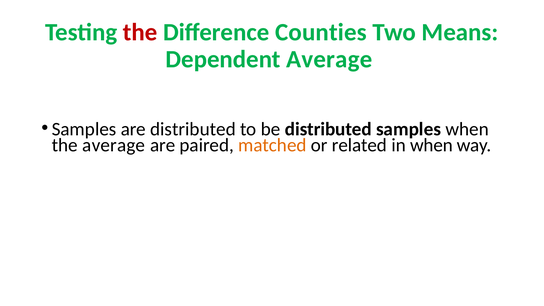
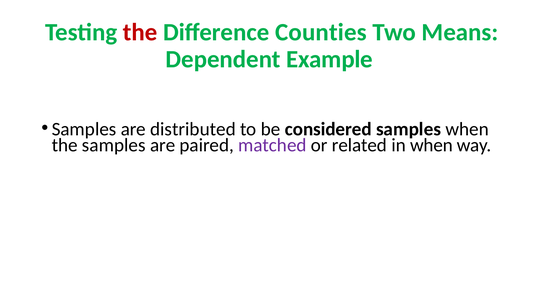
Dependent Average: Average -> Example (330, 59)
be distributed: distributed -> considered (328, 129)
the average: average -> samples (114, 145)
matched colour: orange -> purple (272, 145)
